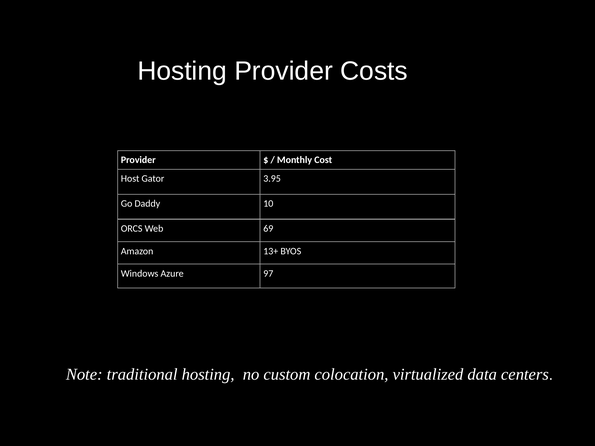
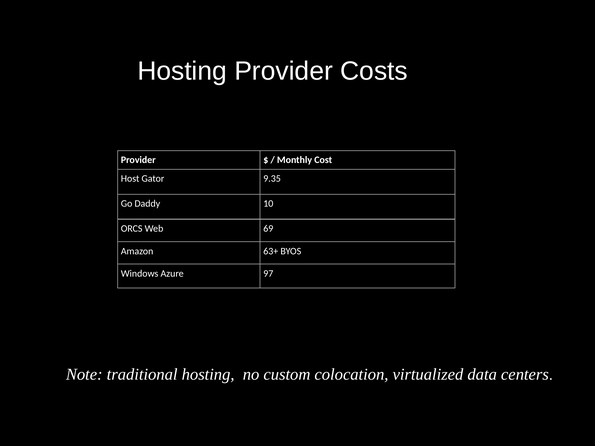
3.95: 3.95 -> 9.35 (272, 179)
13+: 13+ -> 63+ (271, 251)
